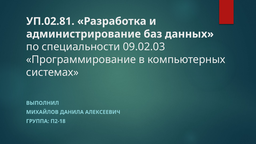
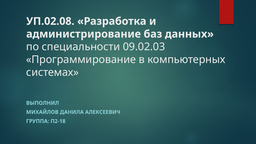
УП.02.81: УП.02.81 -> УП.02.08 (50, 21)
